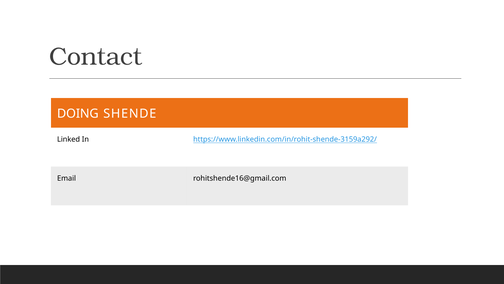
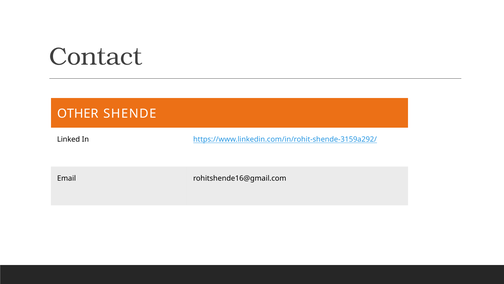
DOING: DOING -> OTHER (78, 113)
